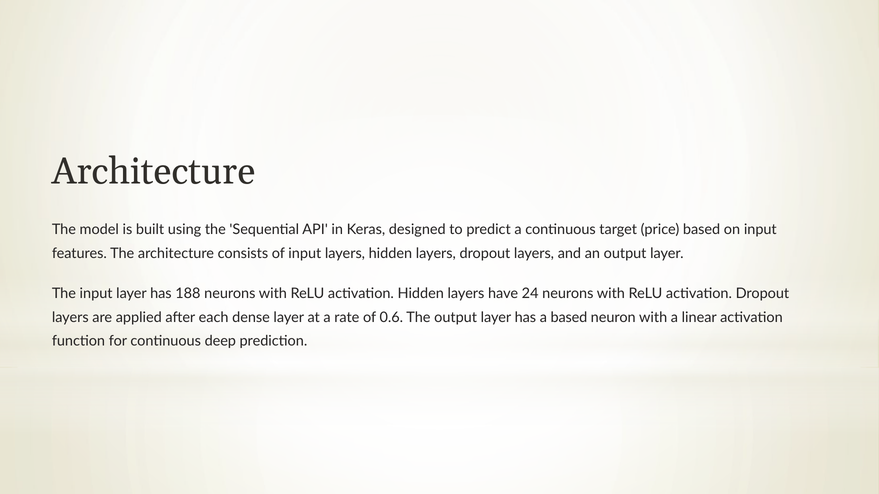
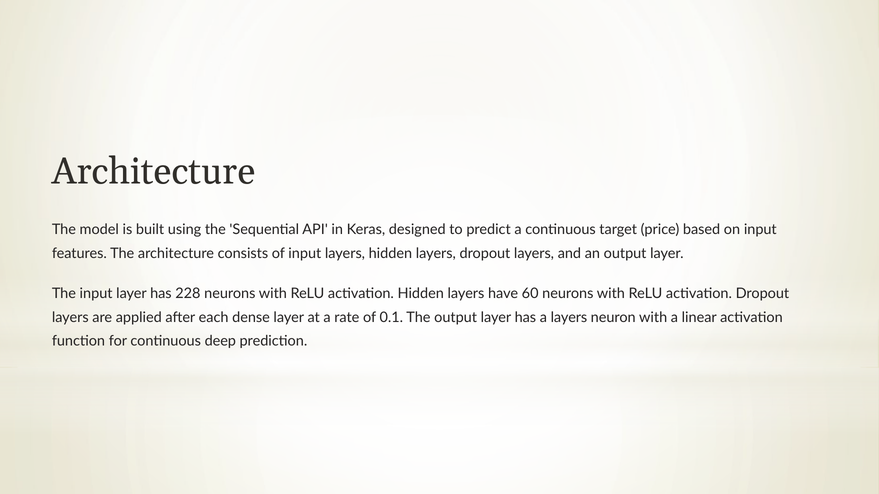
188: 188 -> 228 (188, 294)
24: 24 -> 60 (530, 294)
0.6: 0.6 -> 0.1 (391, 318)
a based: based -> layers (569, 318)
